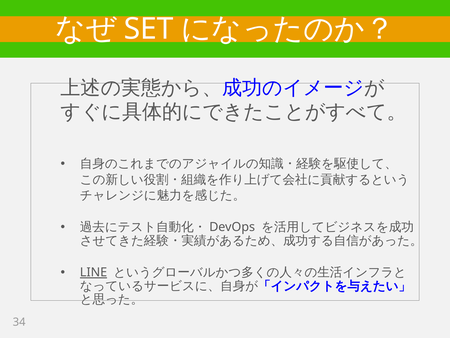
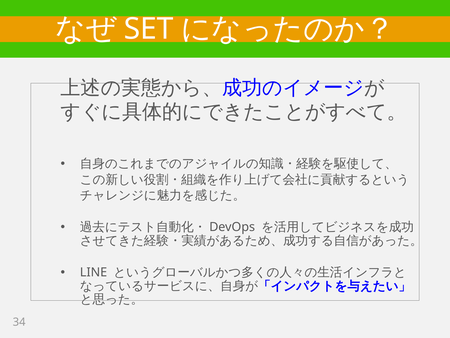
LINE underline: present -> none (94, 272)
